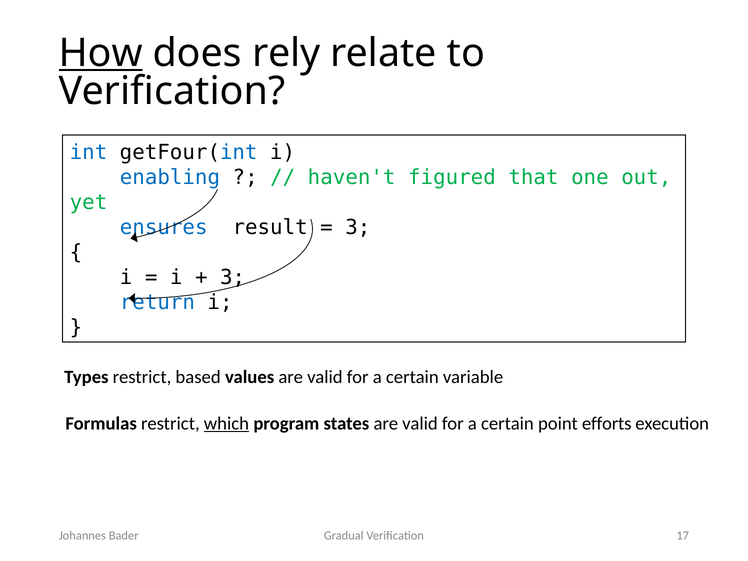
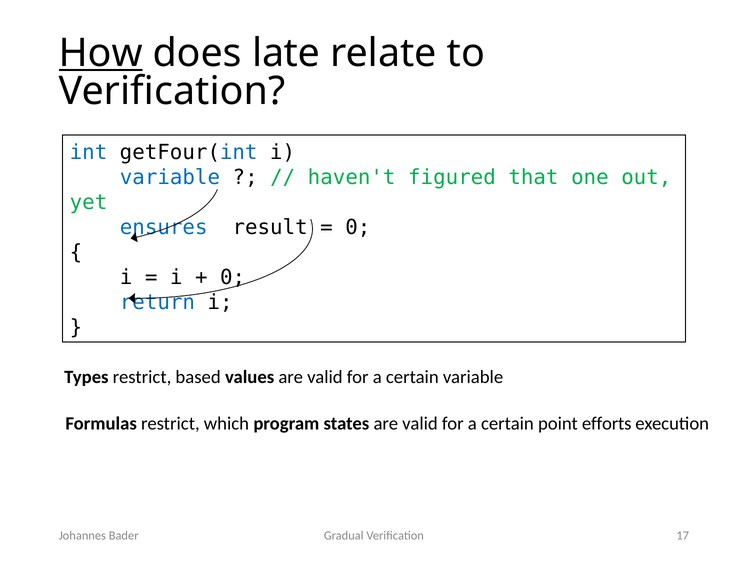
rely: rely -> late (286, 53)
enabling: enabling -> variable (170, 177)
3: 3 -> 0 (358, 227)
3: 3 -> 0 (233, 277)
which underline: present -> none (226, 424)
